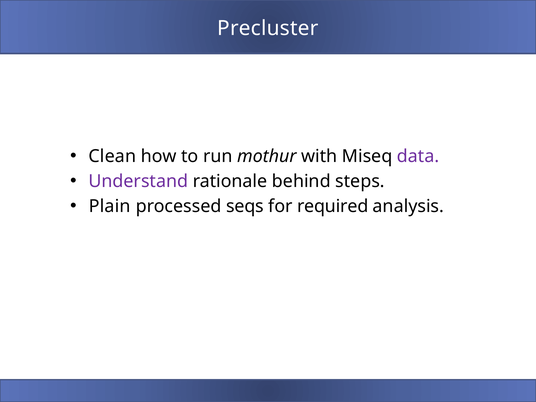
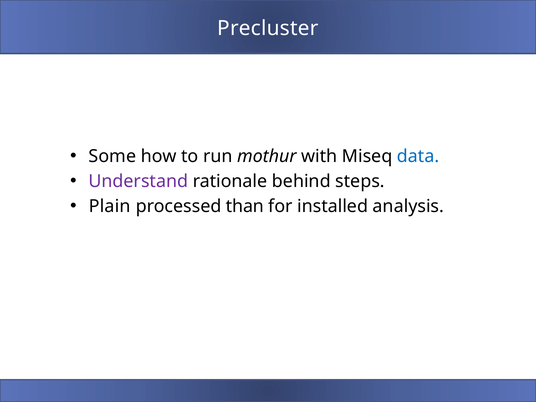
Clean: Clean -> Some (112, 156)
data colour: purple -> blue (418, 156)
seqs: seqs -> than (245, 206)
required: required -> installed (333, 206)
